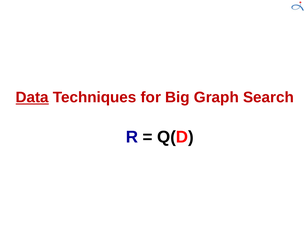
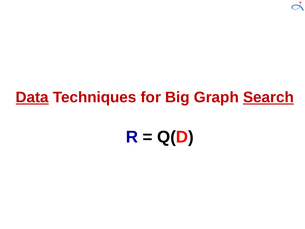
Search underline: none -> present (268, 97)
